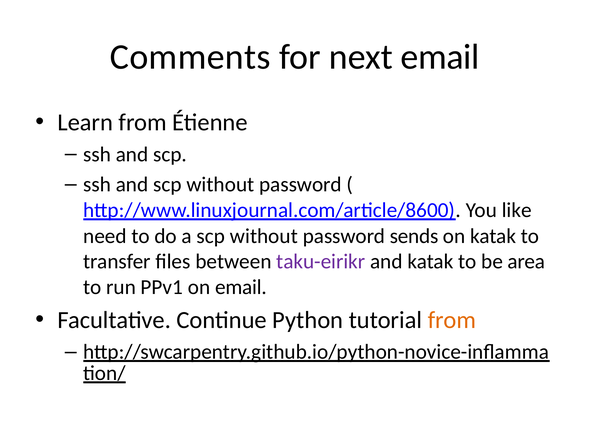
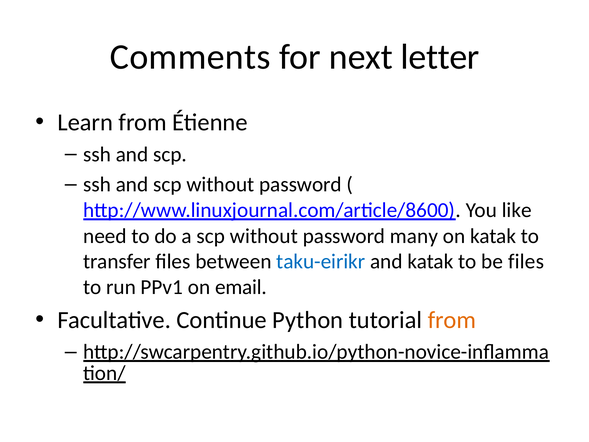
next email: email -> letter (440, 57)
sends: sends -> many (414, 236)
taku-eirikr colour: purple -> blue (321, 261)
be area: area -> files (526, 261)
